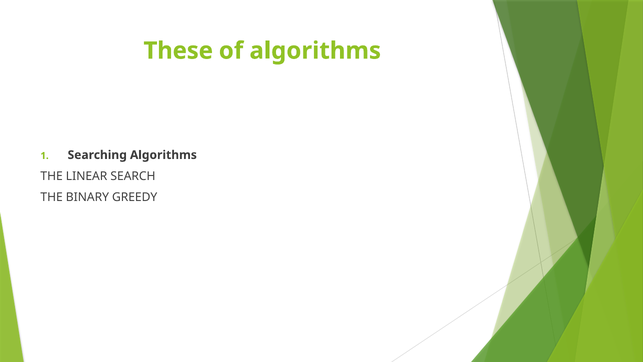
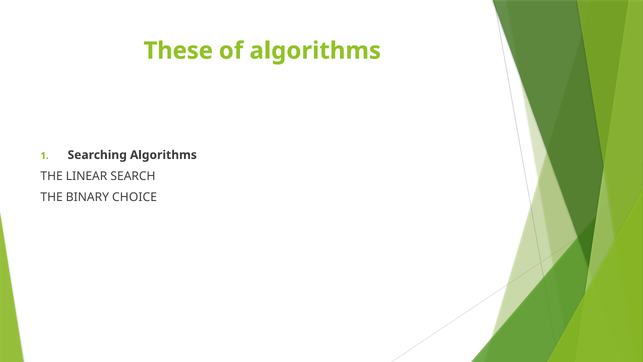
GREEDY: GREEDY -> CHOICE (135, 197)
